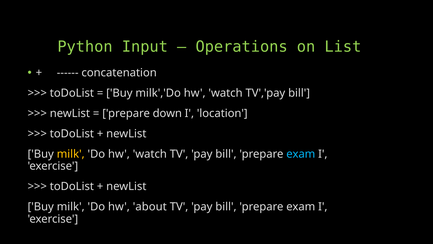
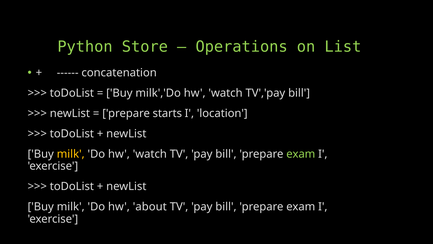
Input: Input -> Store (145, 47)
down: down -> starts (167, 113)
exam colour: light blue -> light green (301, 154)
